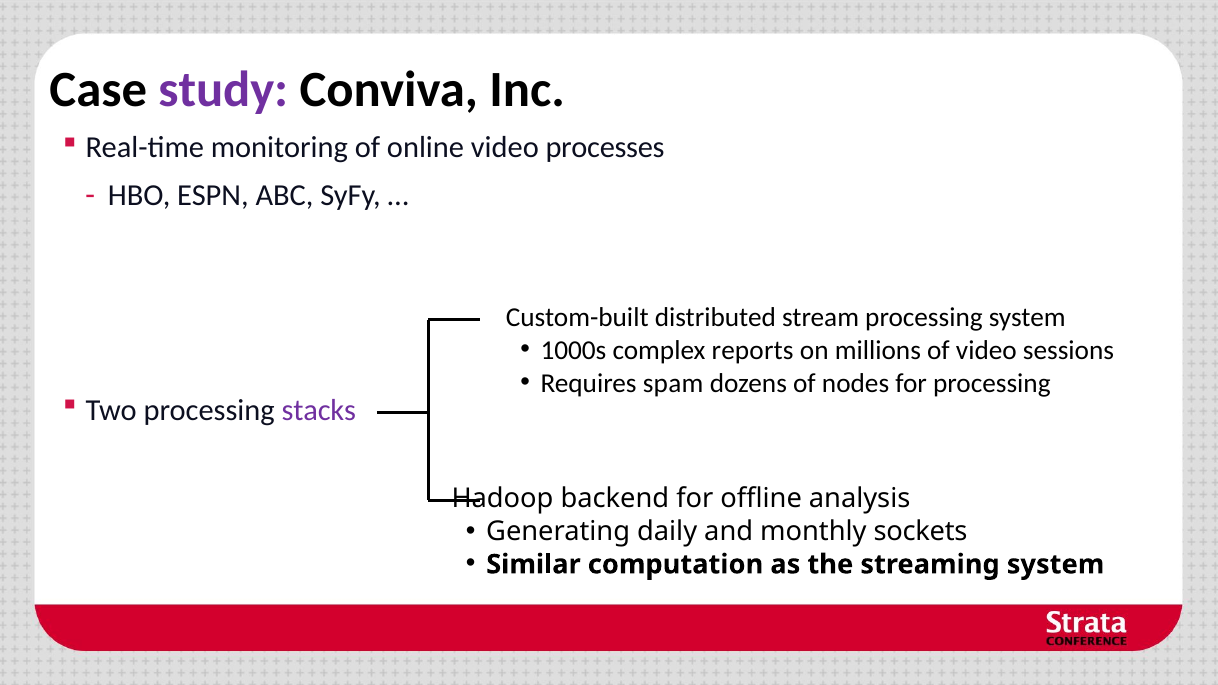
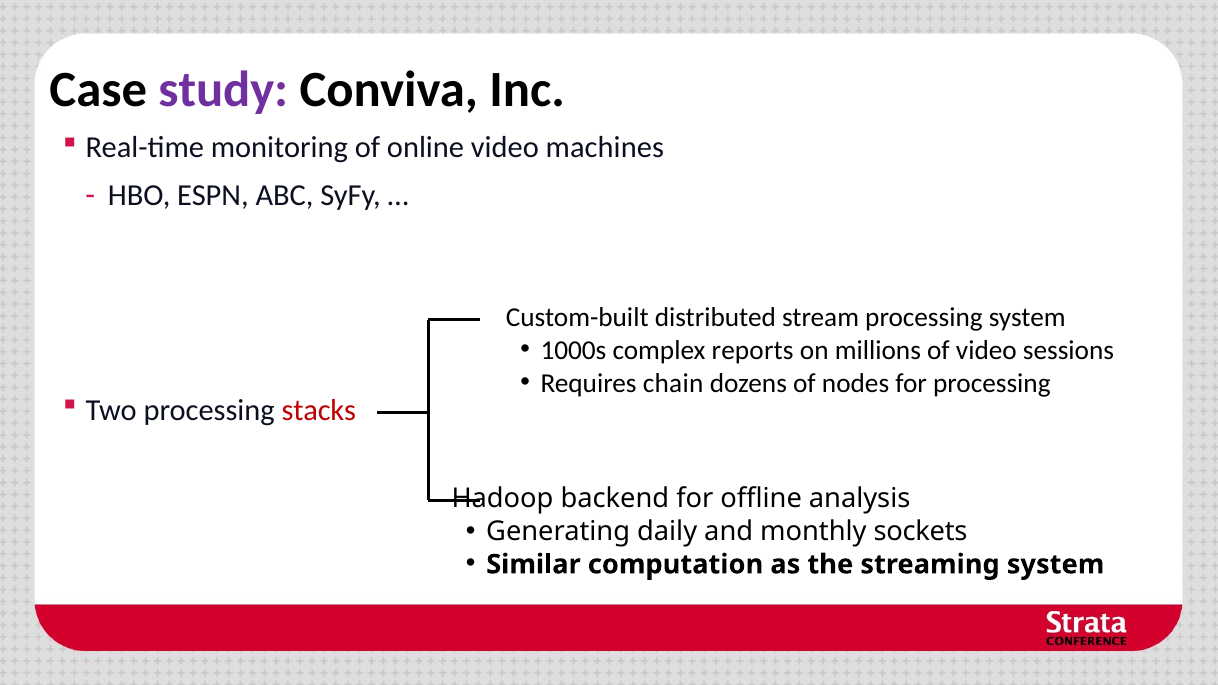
processes: processes -> machines (605, 148)
spam: spam -> chain (673, 383)
stacks colour: purple -> red (319, 411)
